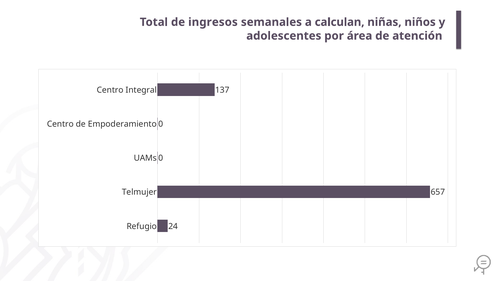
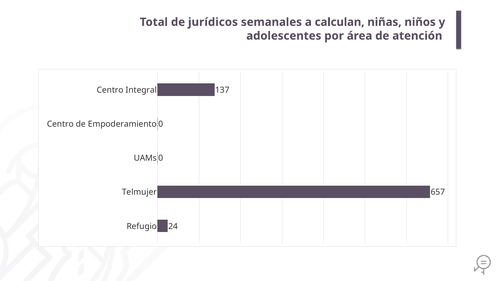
ingresos: ingresos -> jurídicos (213, 22)
